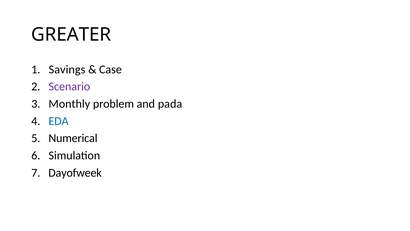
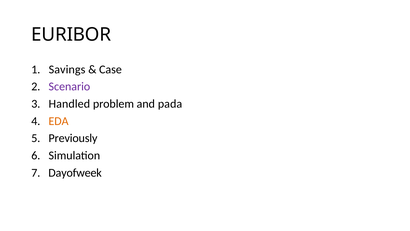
GREATER: GREATER -> EURIBOR (71, 34)
Monthly: Monthly -> Handled (69, 104)
EDA colour: blue -> orange (59, 121)
Numerical: Numerical -> Previously (73, 138)
